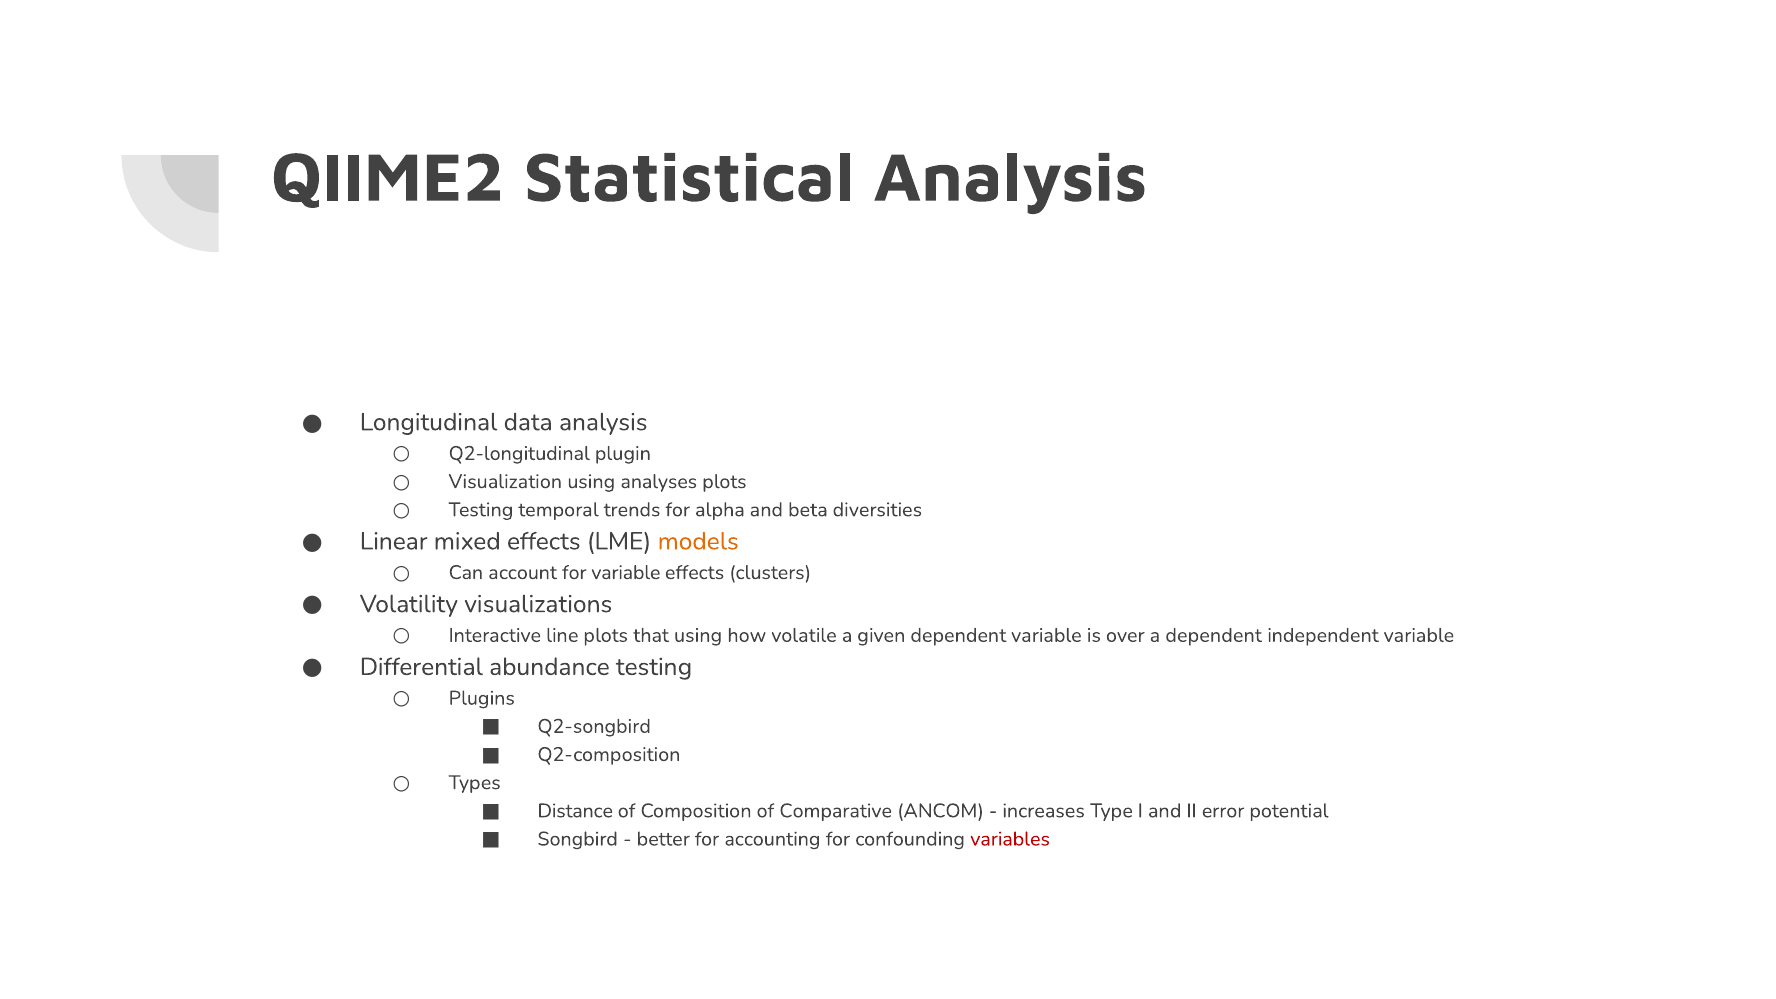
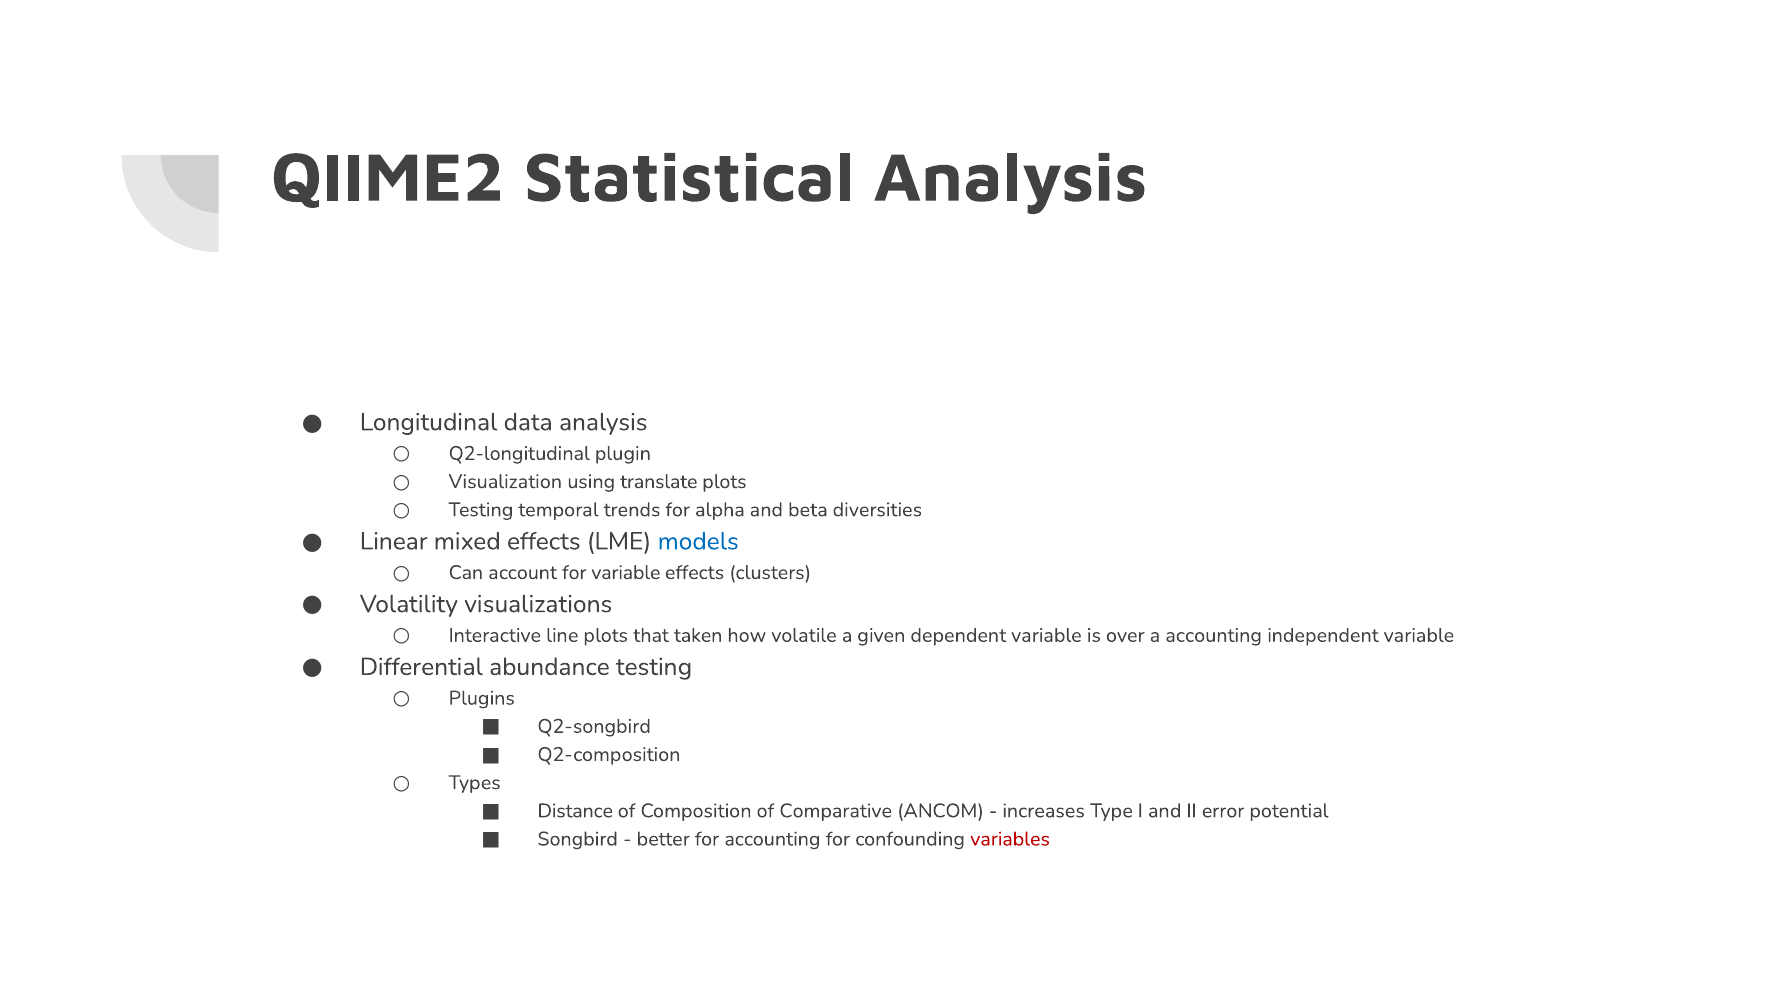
analyses: analyses -> translate (659, 482)
models colour: orange -> blue (698, 541)
that using: using -> taken (698, 635)
a dependent: dependent -> accounting (1214, 635)
